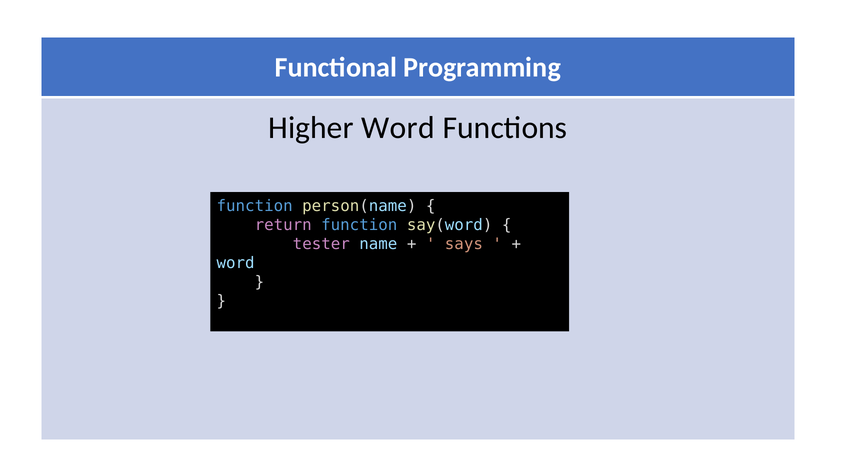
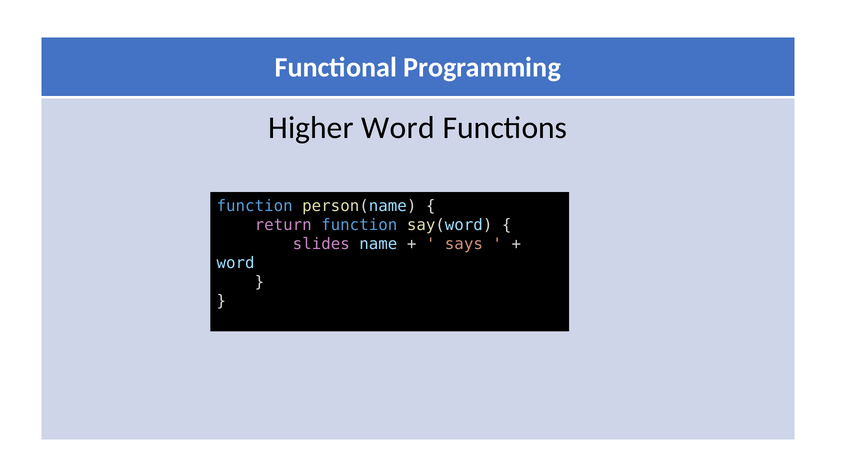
tester: tester -> slides (321, 244)
